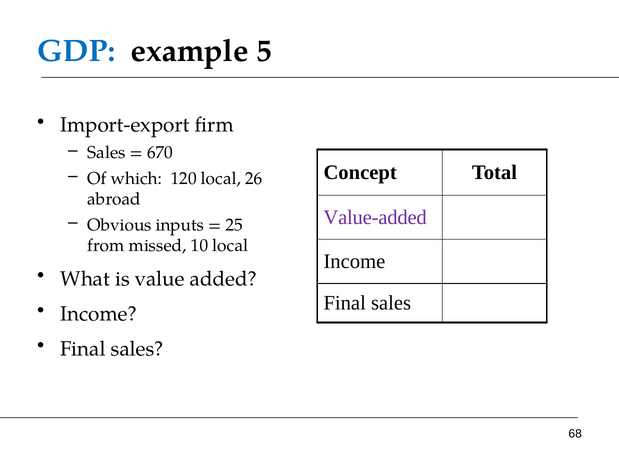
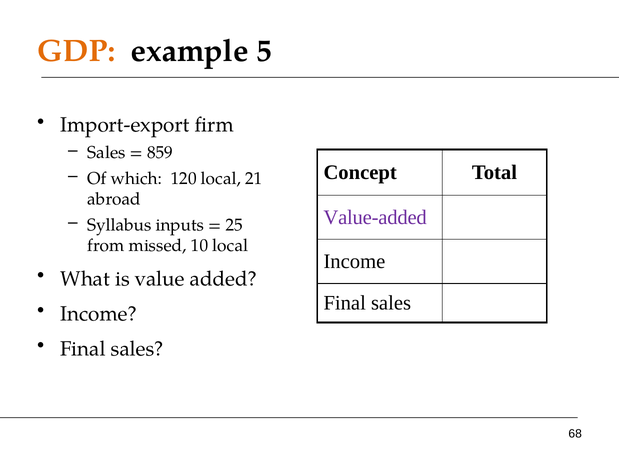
GDP colour: blue -> orange (76, 51)
670: 670 -> 859 (160, 153)
26: 26 -> 21 (254, 179)
Obvious: Obvious -> Syllabus (120, 225)
